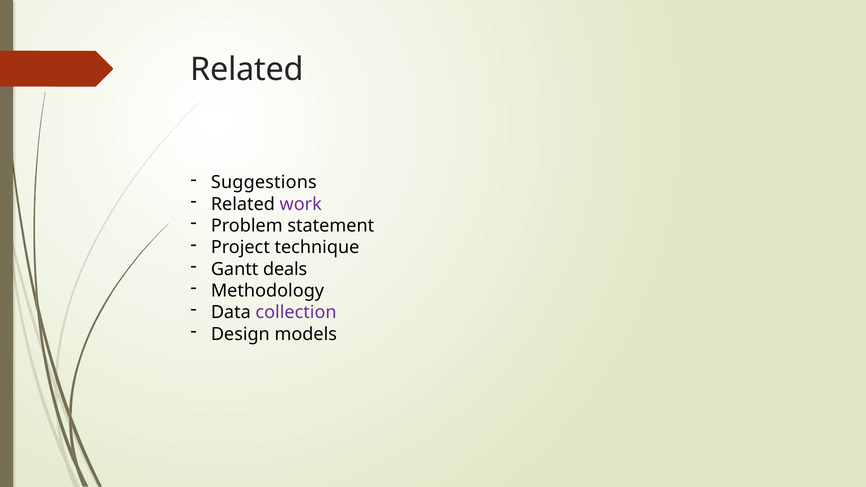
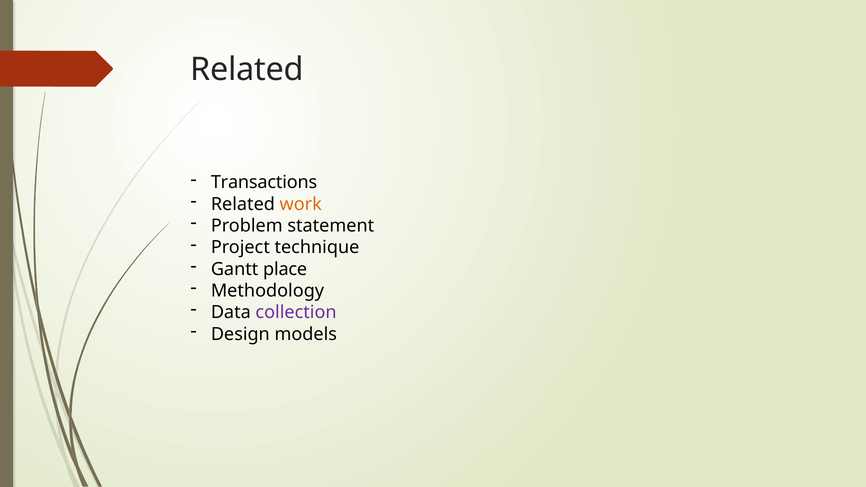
Suggestions: Suggestions -> Transactions (264, 183)
work colour: purple -> orange (301, 204)
deals: deals -> place (285, 269)
